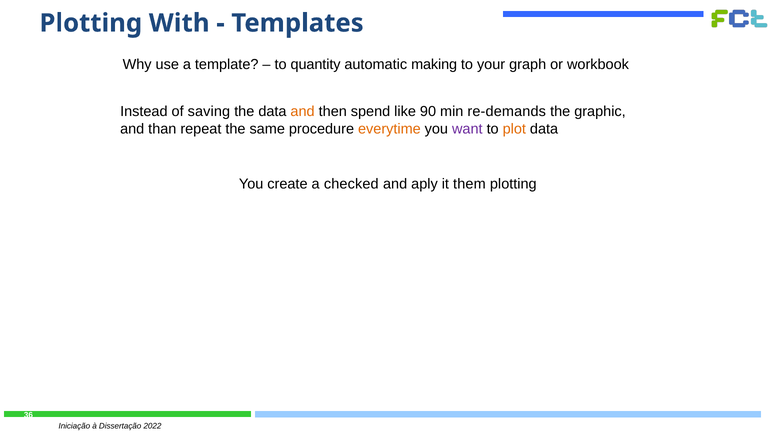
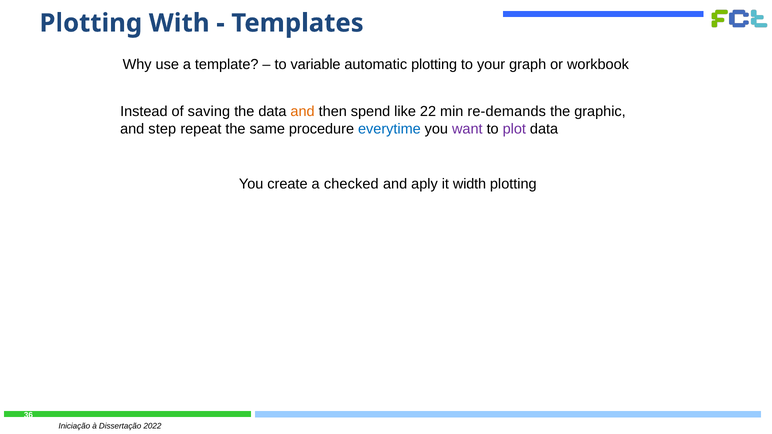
quantity: quantity -> variable (316, 64)
automatic making: making -> plotting (434, 64)
90: 90 -> 22 (428, 112)
than: than -> step (162, 129)
everytime colour: orange -> blue (389, 129)
plot colour: orange -> purple (514, 129)
them: them -> width (470, 184)
